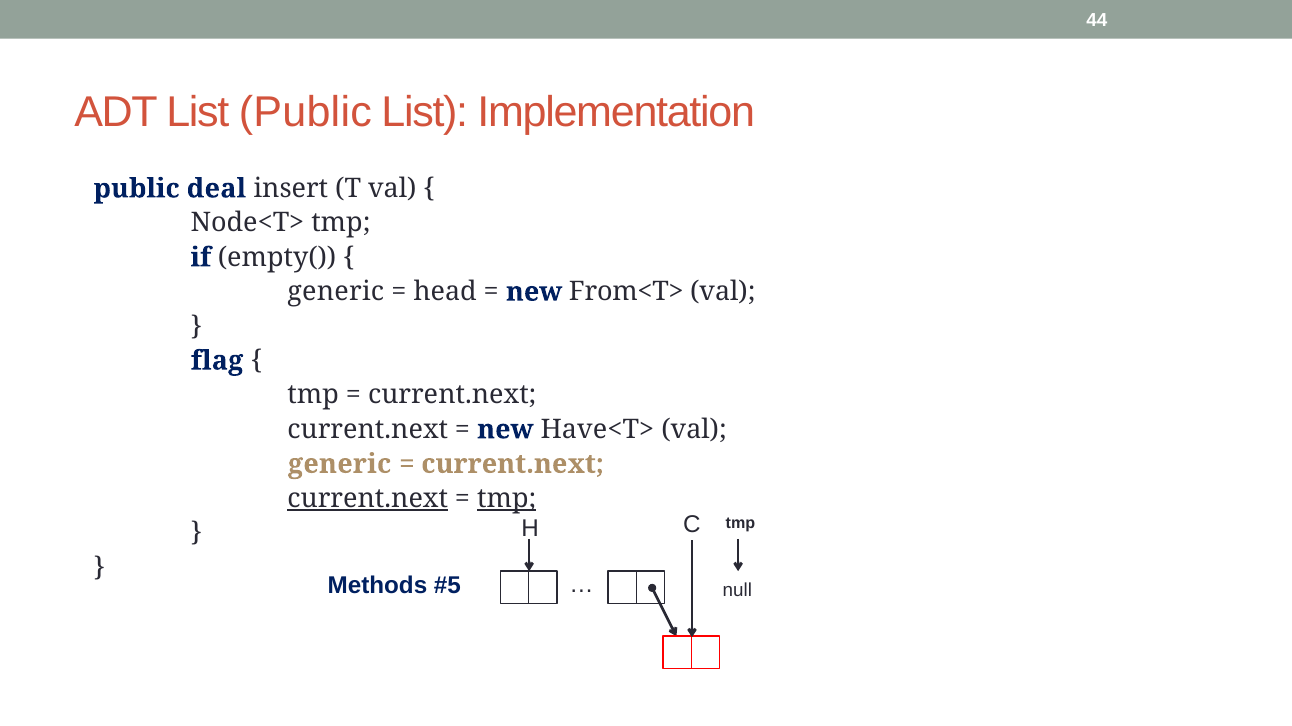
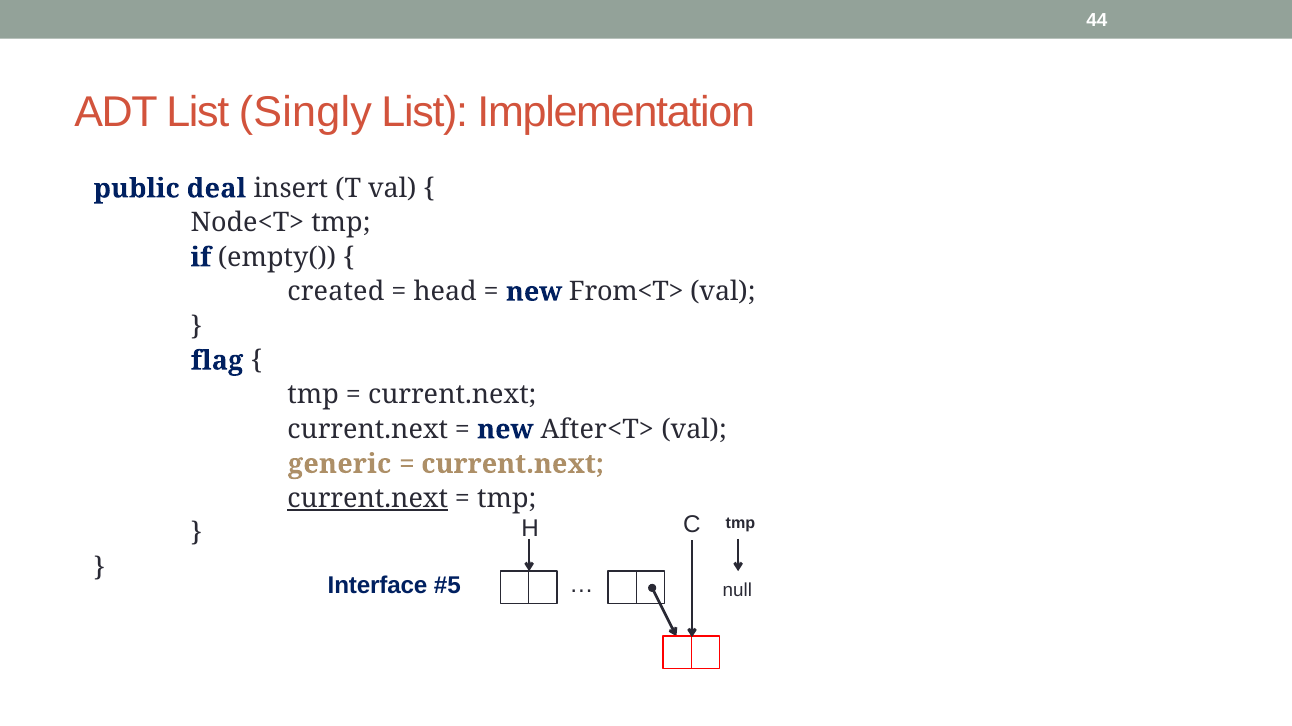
List Public: Public -> Singly (305, 112)
generic: generic -> created (336, 292)
Have<T>: Have<T> -> After<T> (597, 430)
tmp underline: present -> none (507, 499)
Methods: Methods -> Interface (378, 586)
